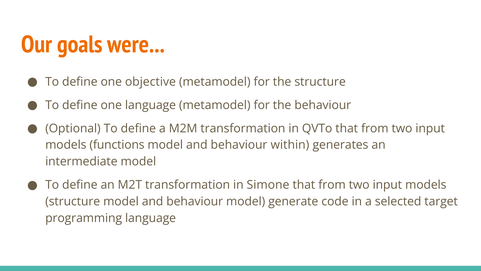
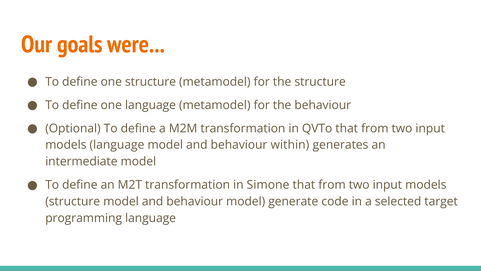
one objective: objective -> structure (151, 82)
models functions: functions -> language (117, 145)
